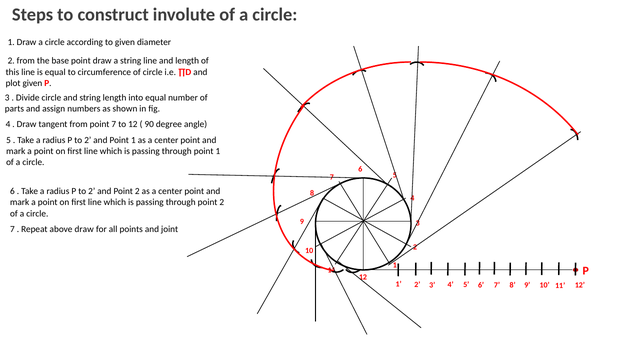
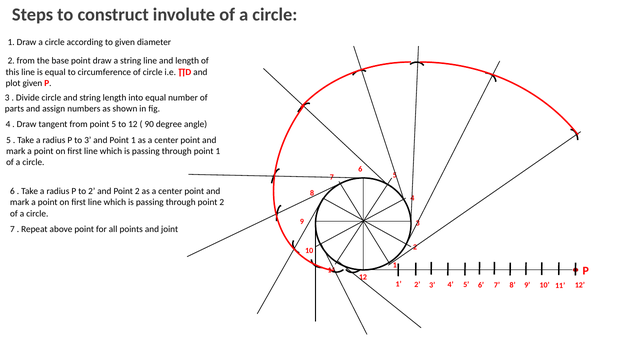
point 7: 7 -> 5 (114, 124)
2: 2 -> 3 (88, 140)
above draw: draw -> point (84, 229)
